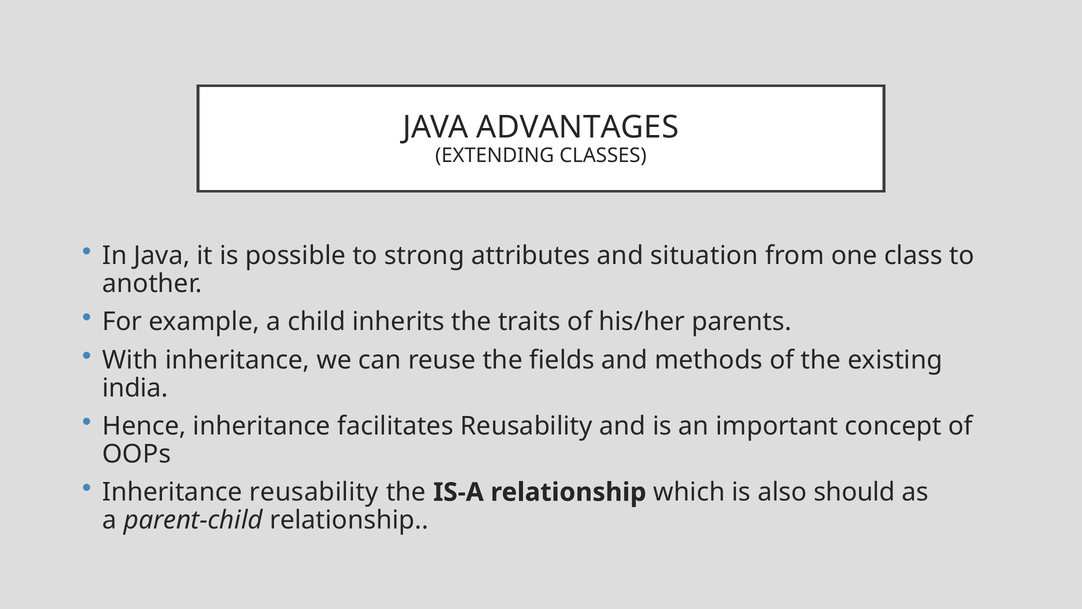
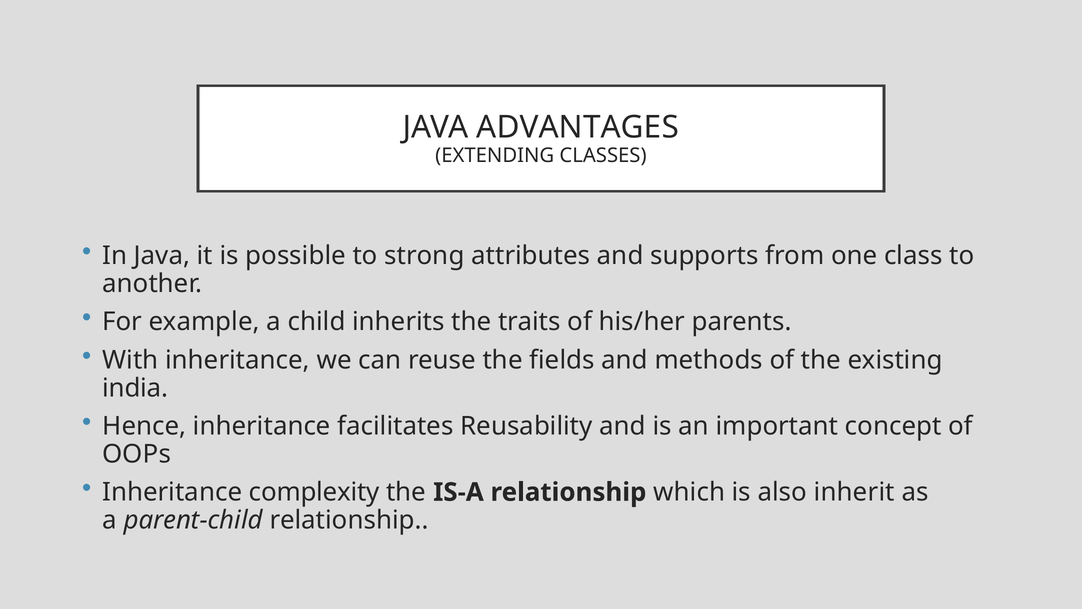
situation: situation -> supports (704, 256)
Inheritance reusability: reusability -> complexity (314, 492)
should: should -> inherit (854, 492)
